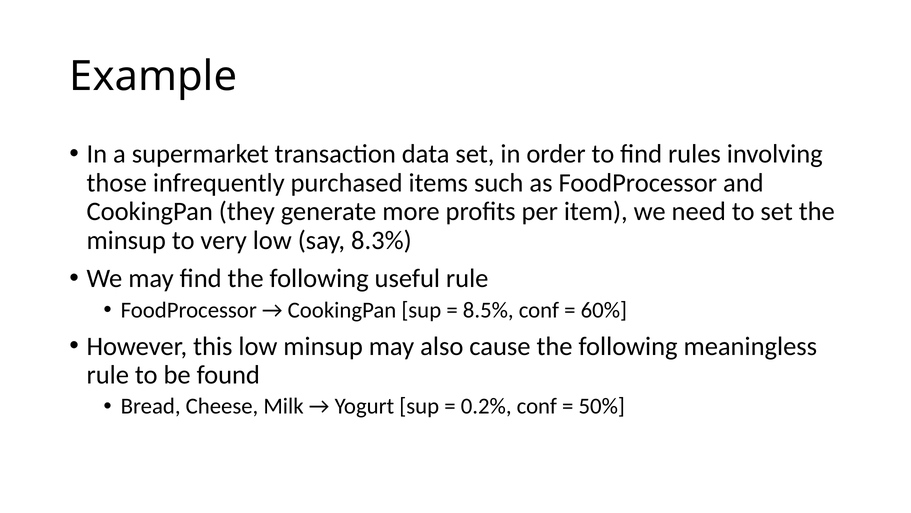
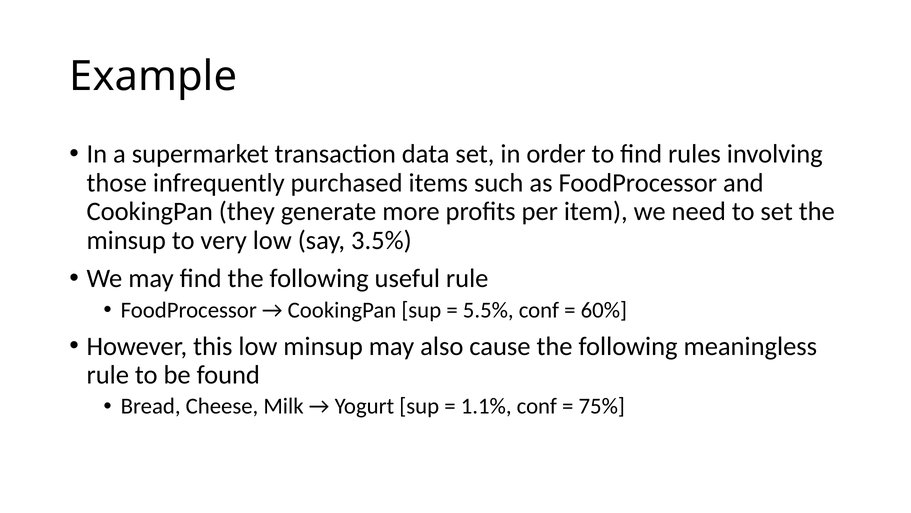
8.3%: 8.3% -> 3.5% (381, 240)
8.5%: 8.5% -> 5.5% (488, 310)
0.2%: 0.2% -> 1.1% (486, 406)
50%: 50% -> 75% (602, 406)
